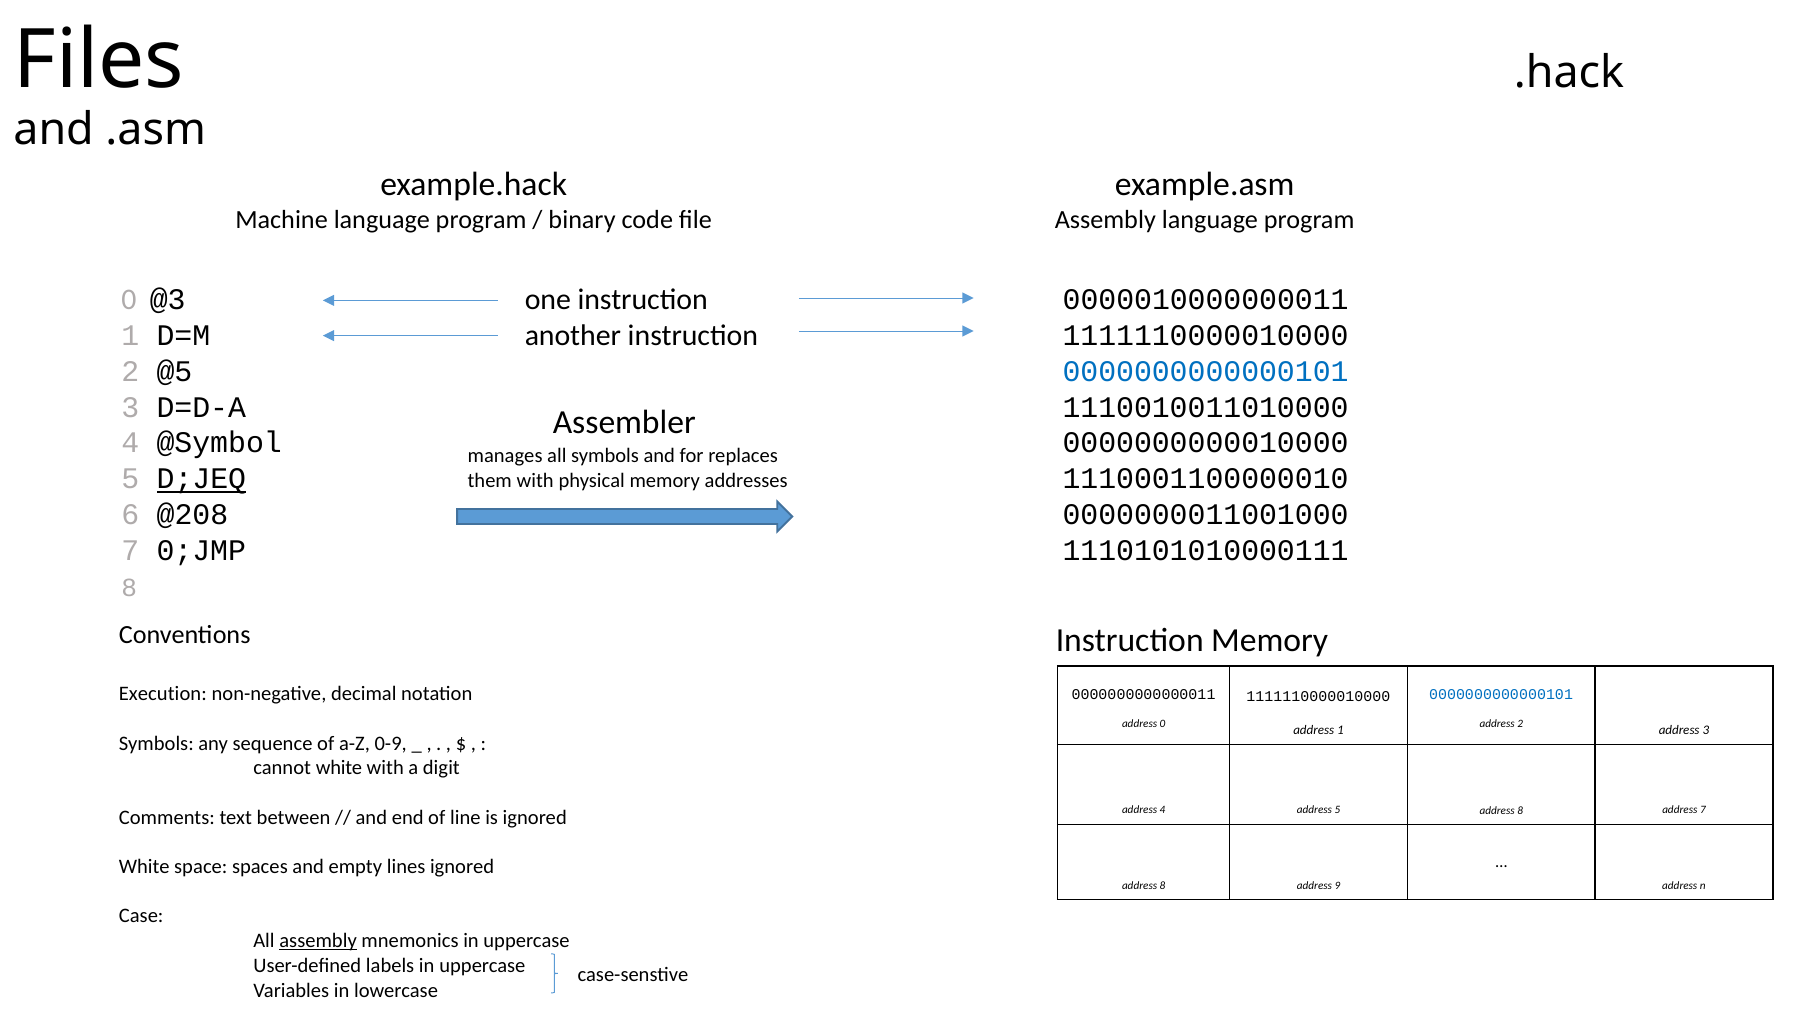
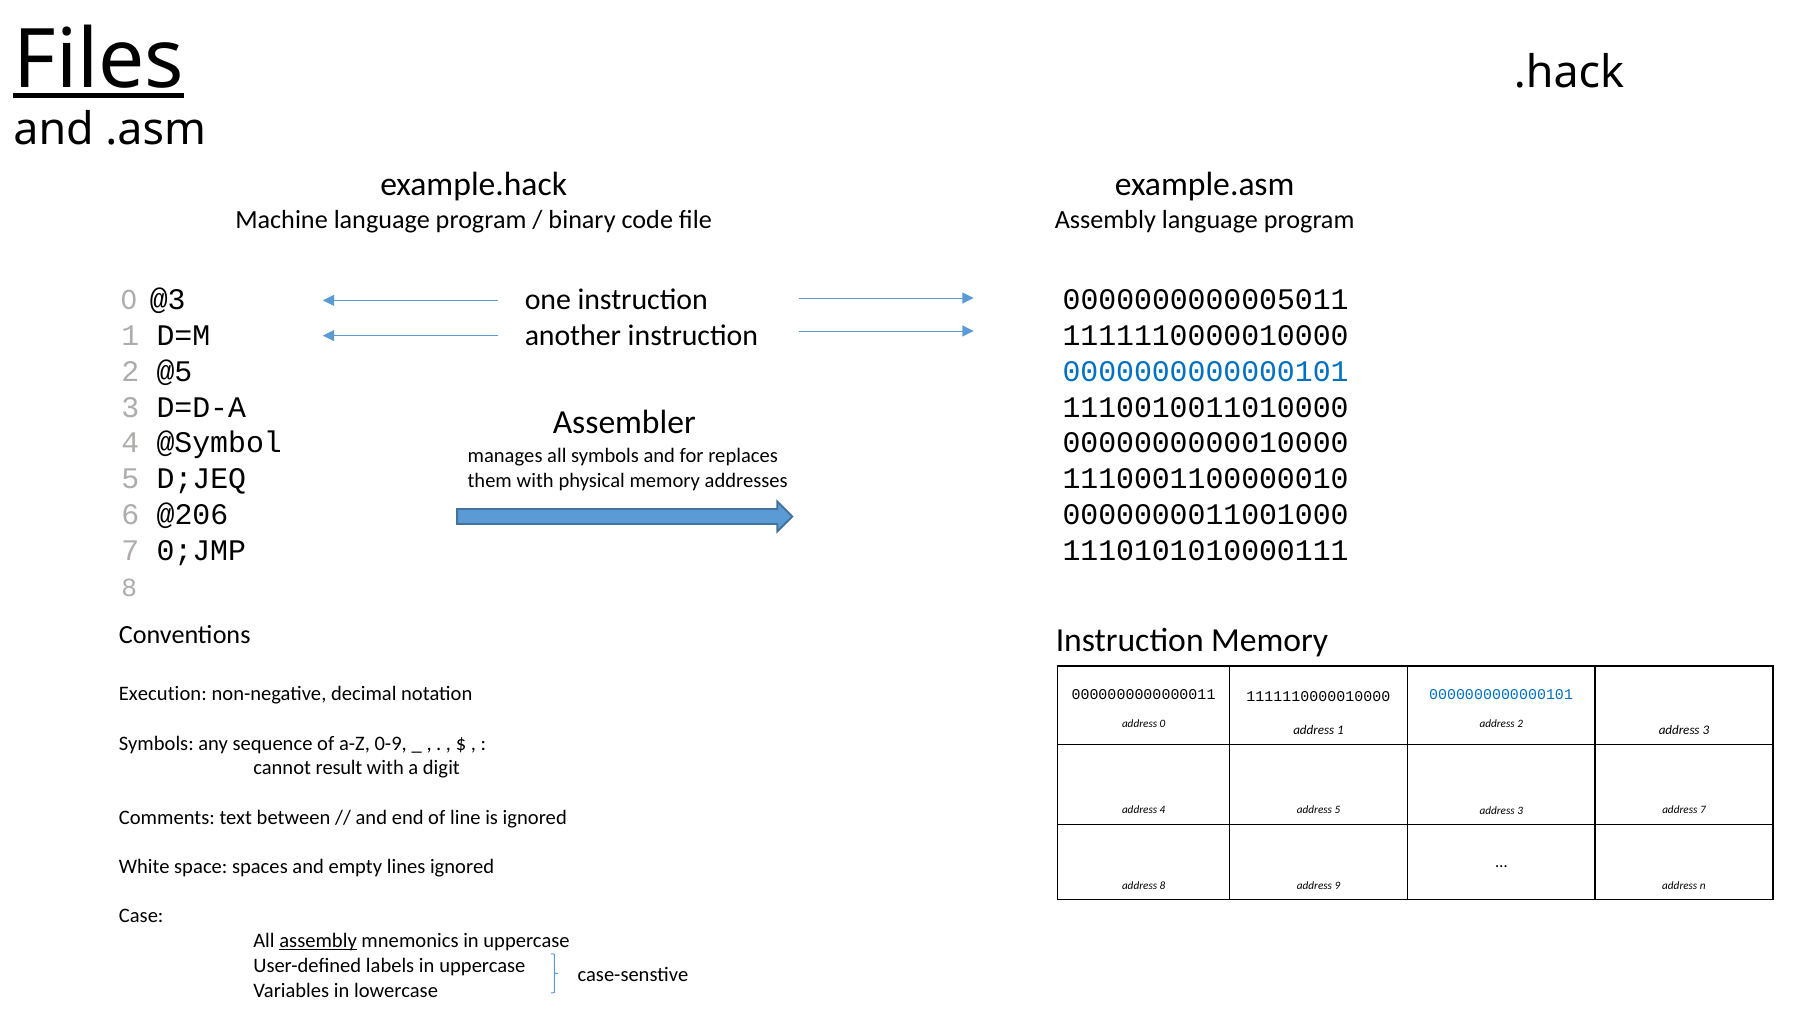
Files underline: none -> present (99, 61)
0000010000000011: 0000010000000011 -> 0000000000005011 (1206, 300)
D;JEQ underline: present -> none (201, 479)
@208: @208 -> @206 (192, 515)
cannot white: white -> result (339, 768)
8: 8 -> 3 (1520, 811)
